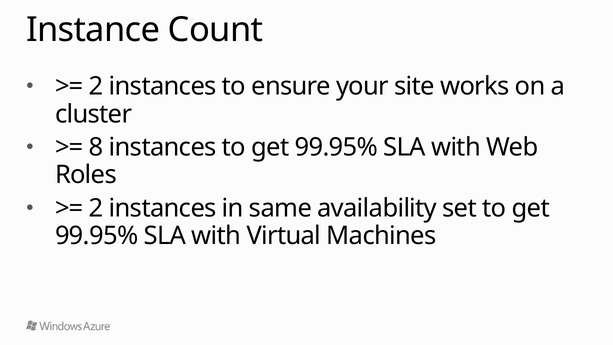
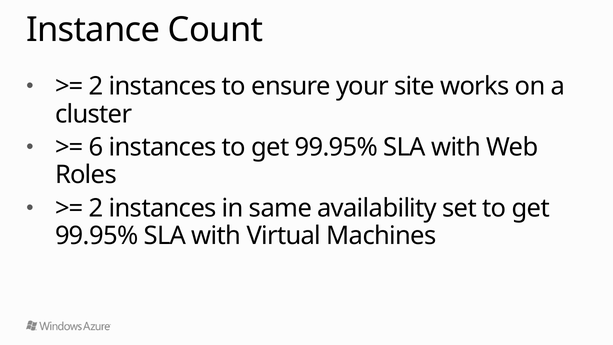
8: 8 -> 6 (96, 147)
